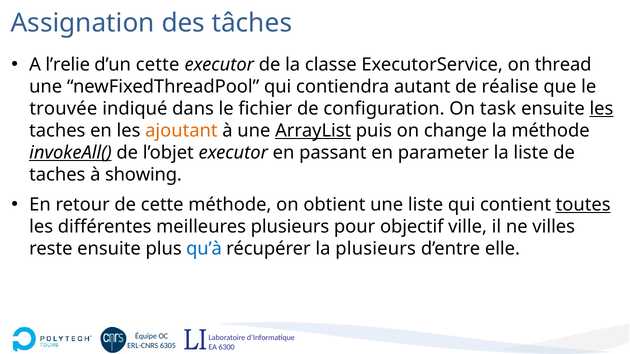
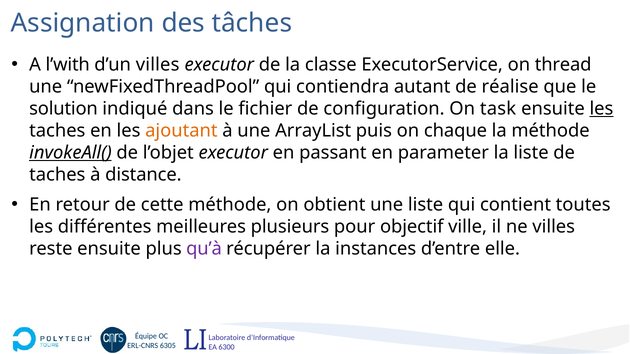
l’relie: l’relie -> l’with (68, 65)
d’un cette: cette -> villes (158, 65)
trouvée: trouvée -> solution (64, 109)
ArrayList underline: present -> none (313, 131)
change: change -> chaque (455, 131)
showing: showing -> distance (143, 175)
toutes underline: present -> none (583, 205)
qu’à colour: blue -> purple (204, 249)
la plusieurs: plusieurs -> instances (376, 249)
